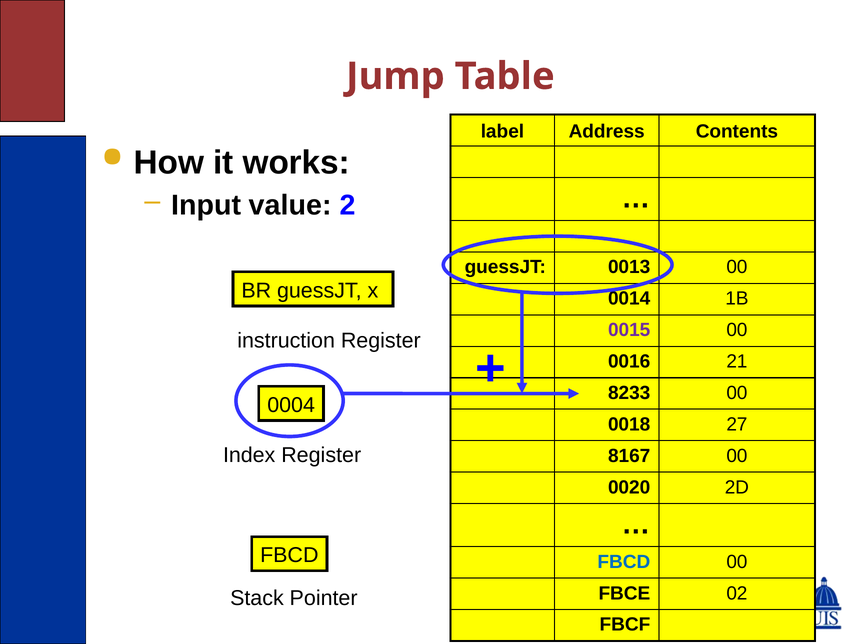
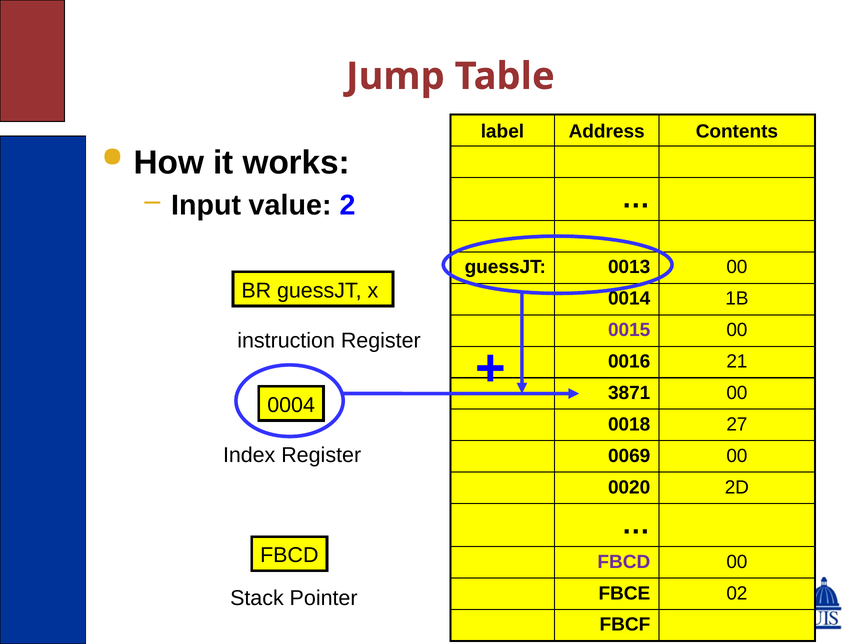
8233: 8233 -> 3871 (629, 393)
8167: 8167 -> 0069 (629, 456)
FBCD colour: blue -> purple (624, 561)
